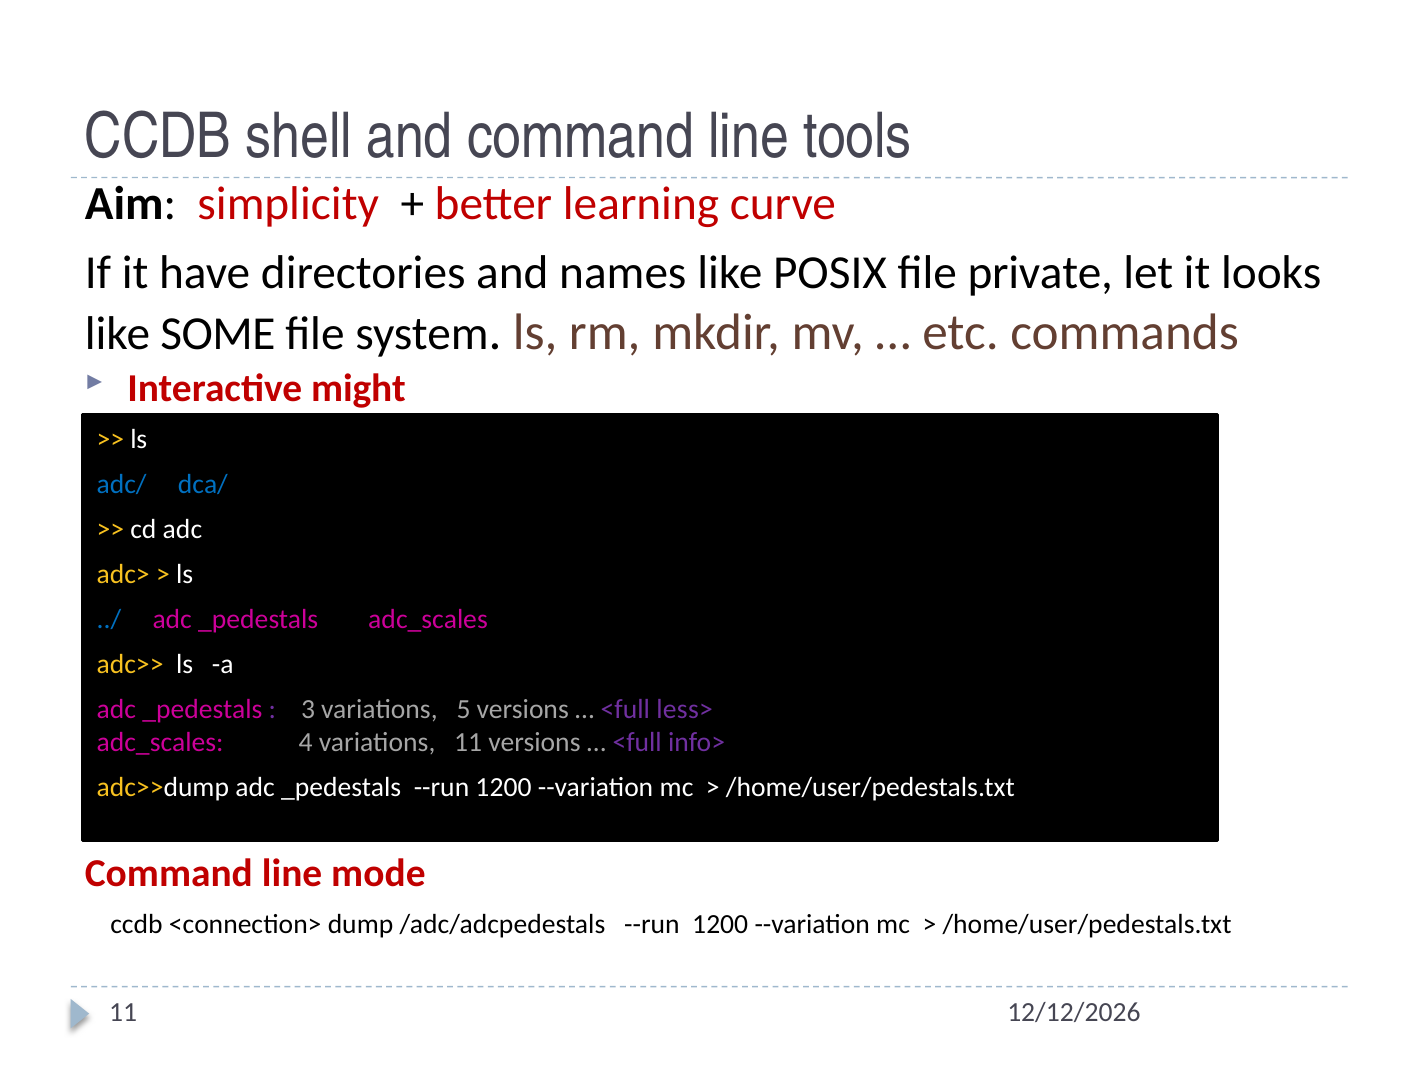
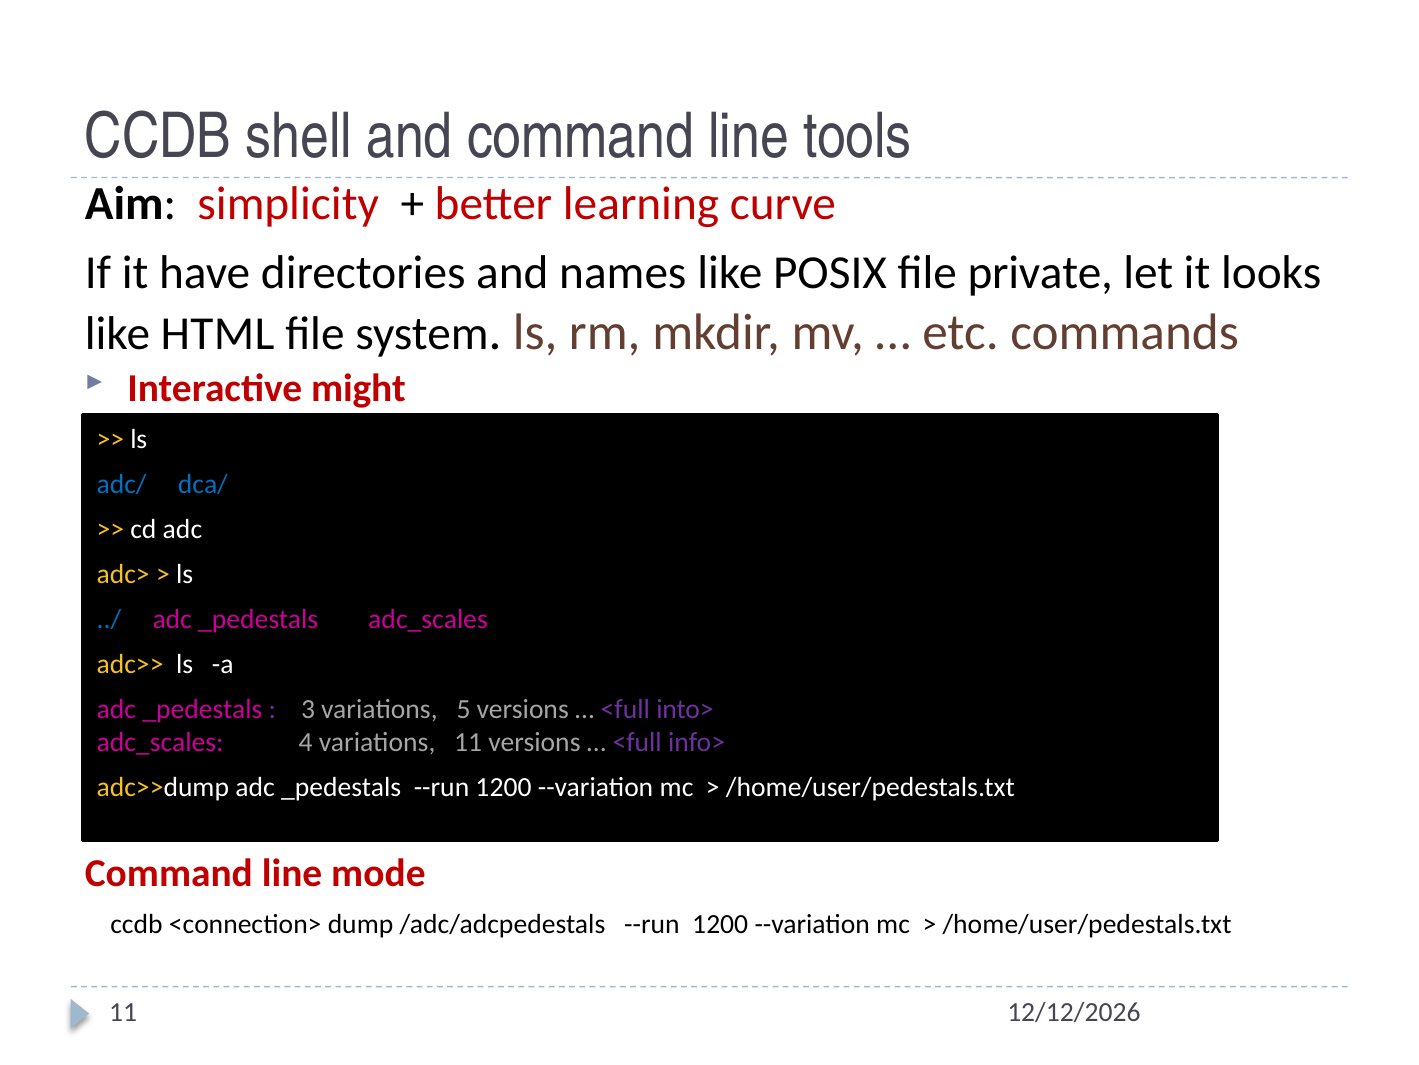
SOME: SOME -> HTML (218, 333)
less>: less> -> into> (685, 709)
